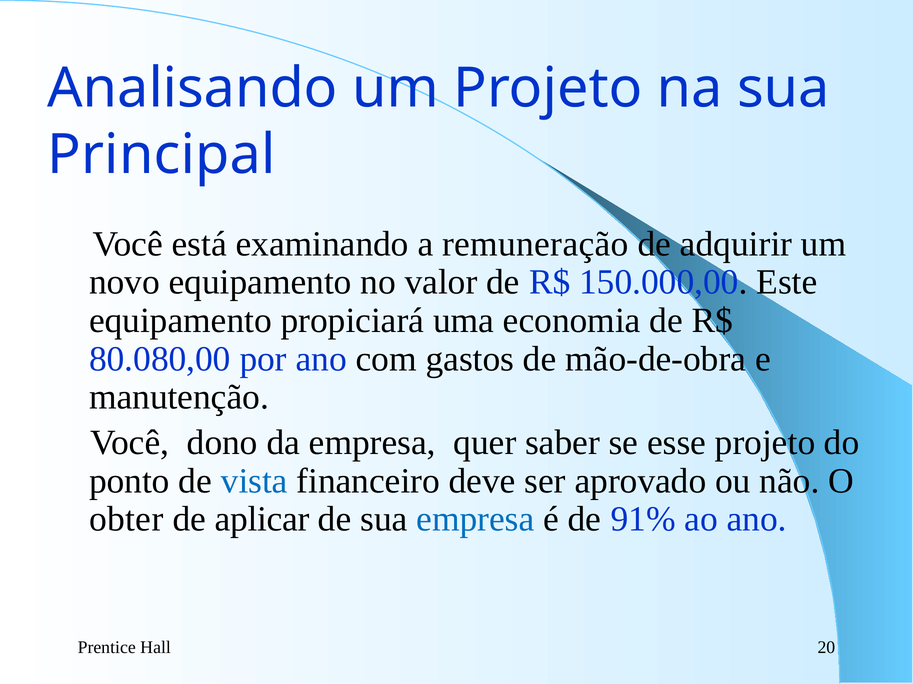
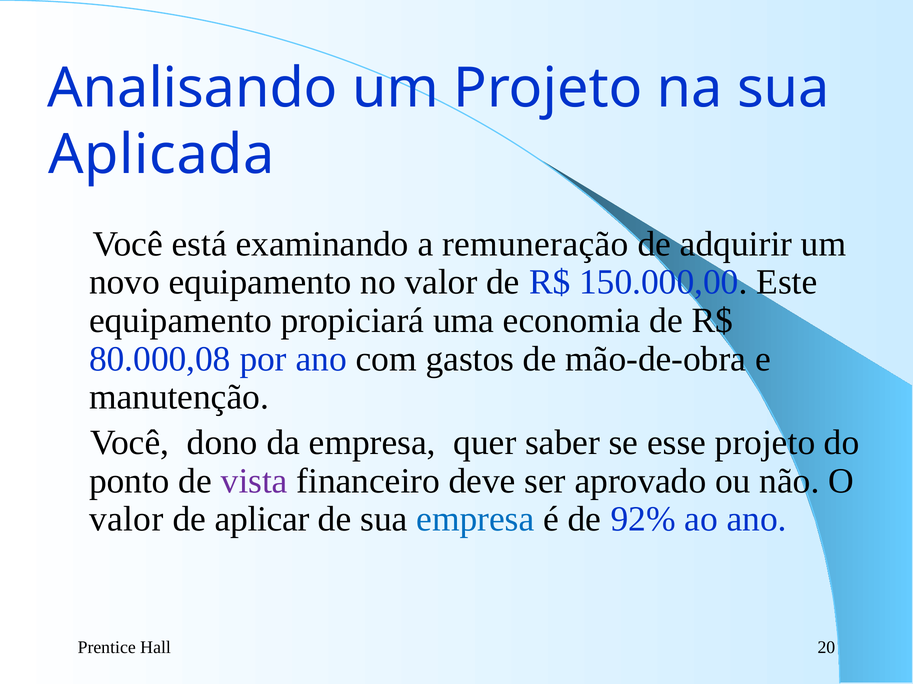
Principal: Principal -> Aplicada (161, 155)
80.080,00: 80.080,00 -> 80.000,08 (160, 359)
vista colour: blue -> purple (254, 481)
obter: obter -> valor (126, 520)
91%: 91% -> 92% (643, 520)
